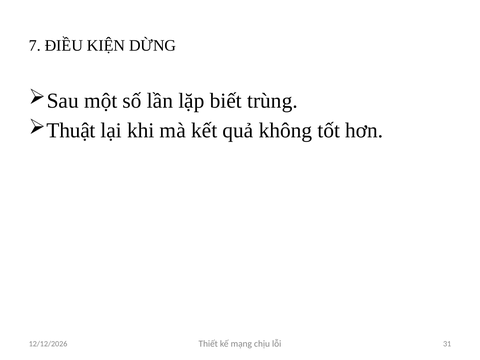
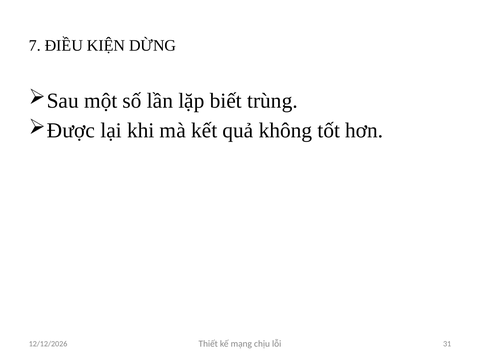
Thuật: Thuật -> Được (71, 131)
